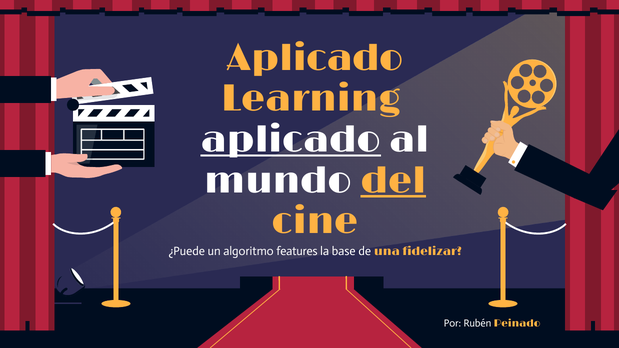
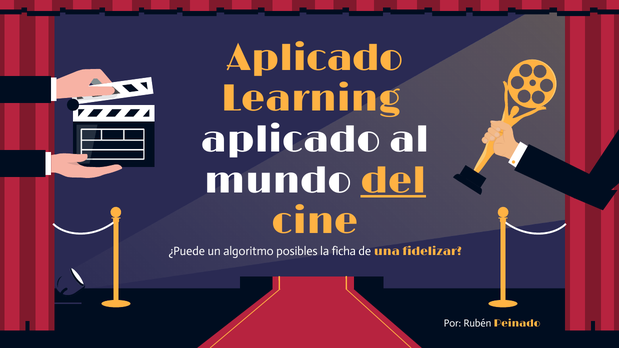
aplicado underline: present -> none (291, 139)
features: features -> posibles (297, 251)
base: base -> ficha (344, 251)
